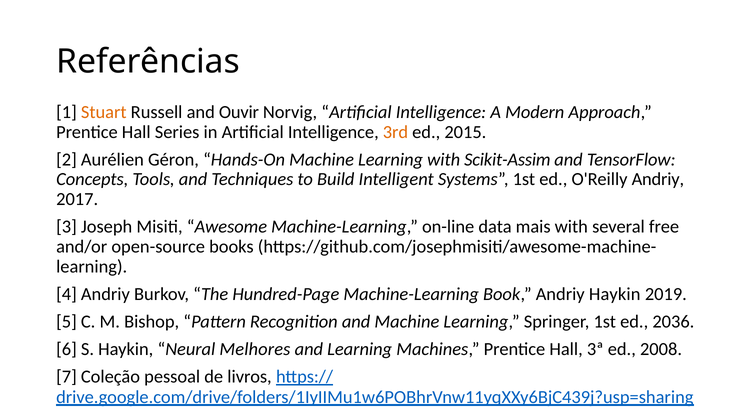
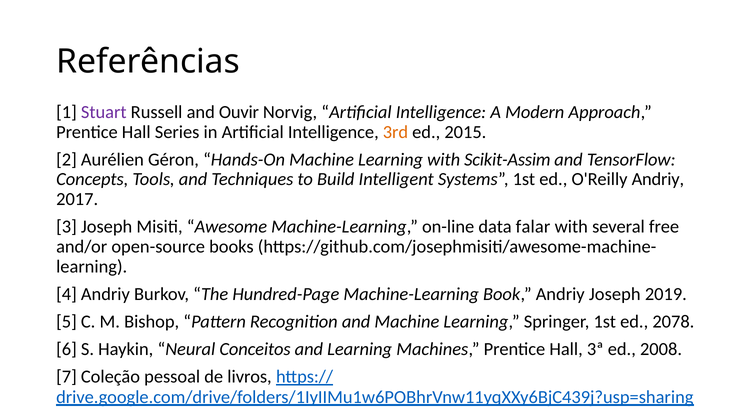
Stuart colour: orange -> purple (104, 112)
mais: mais -> falar (533, 227)
Andriy Haykin: Haykin -> Joseph (615, 294)
2036: 2036 -> 2078 (673, 322)
Melhores: Melhores -> Conceitos (255, 350)
